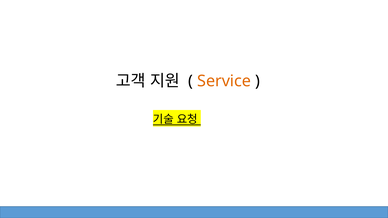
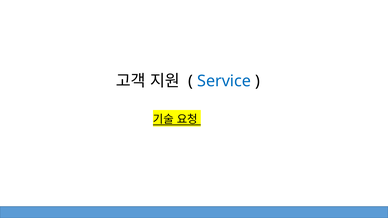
Service colour: orange -> blue (224, 81)
